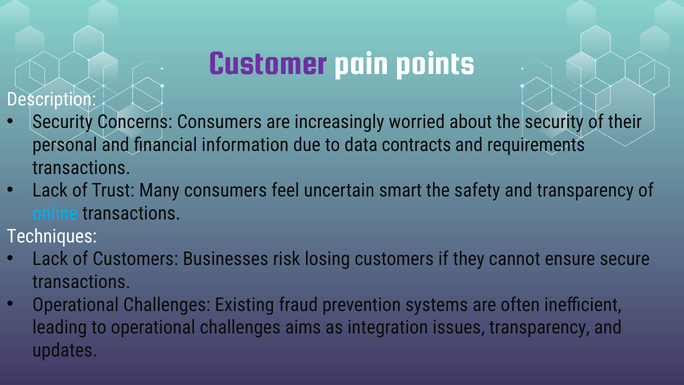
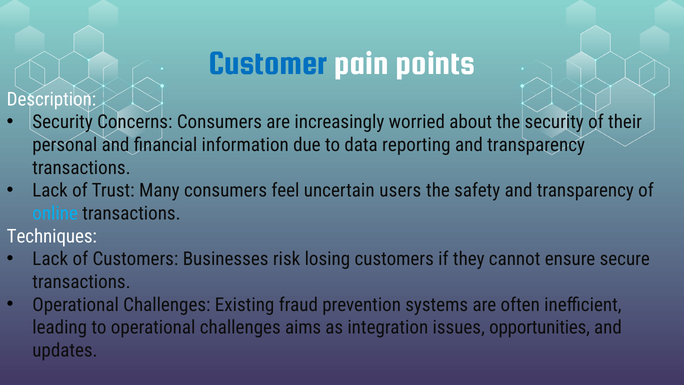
Customer colour: purple -> blue (268, 63)
contracts: contracts -> reporting (416, 145)
requirements: requirements -> transparency (536, 145)
smart: smart -> users (400, 190)
issues transparency: transparency -> opportunities (540, 327)
